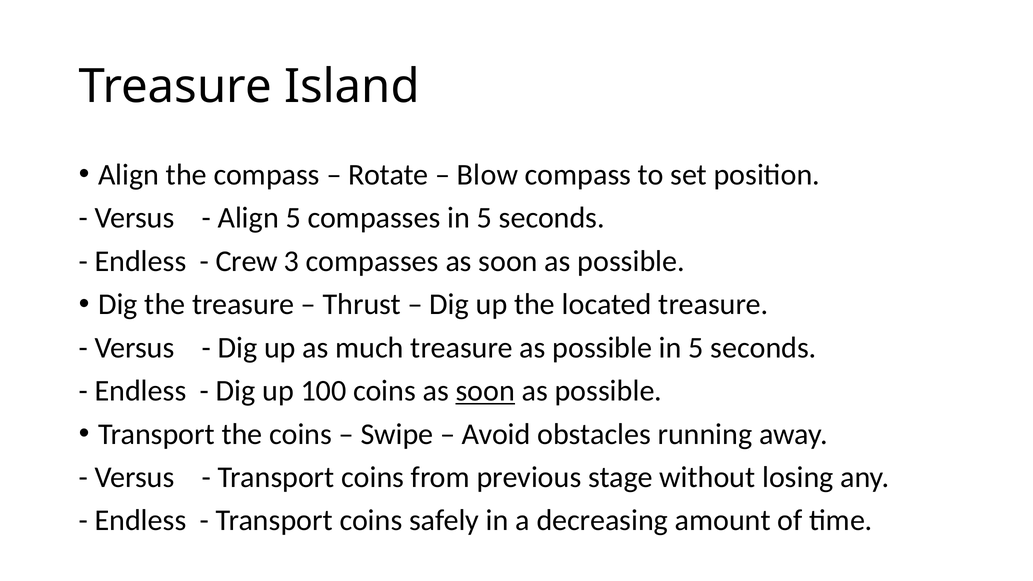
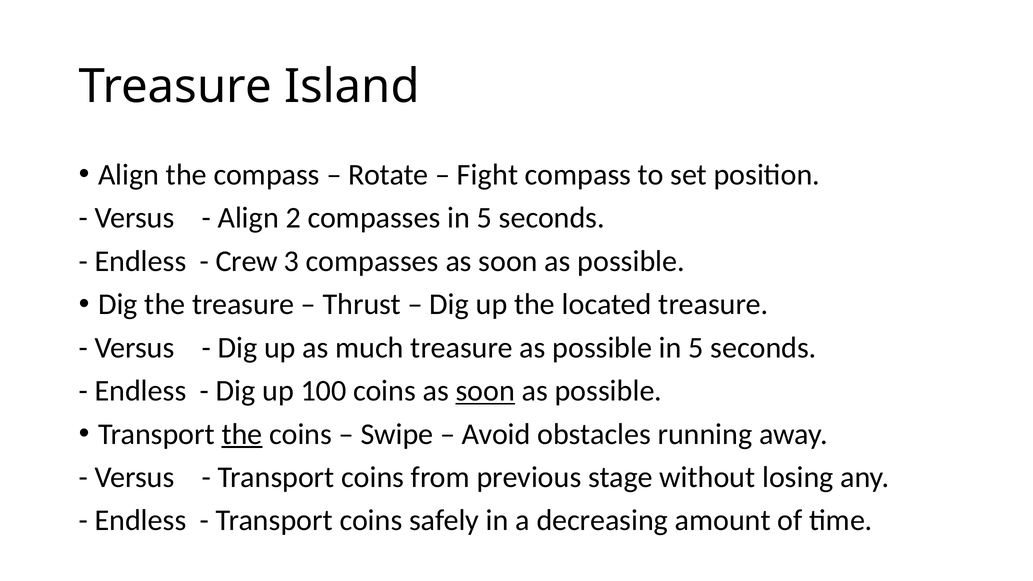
Blow: Blow -> Fight (488, 175)
Align 5: 5 -> 2 (293, 218)
the underline: none -> present (242, 434)
